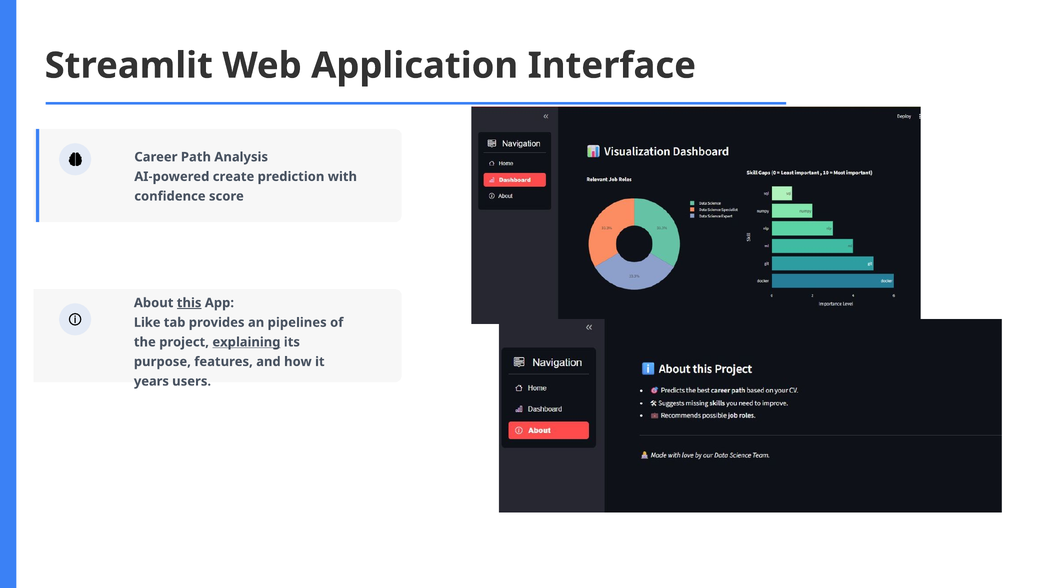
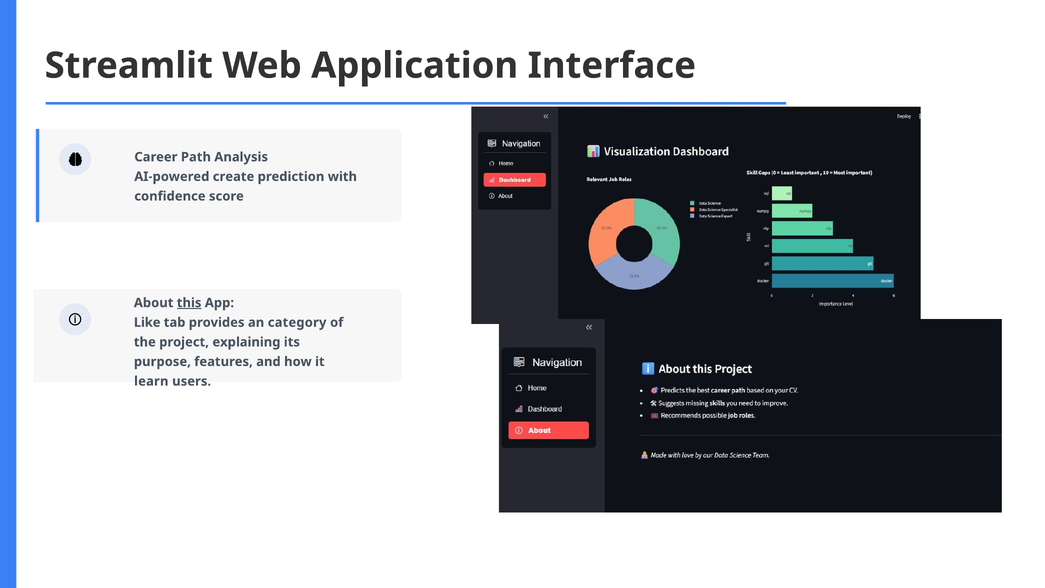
pipelines: pipelines -> category (297, 322)
explaining underline: present -> none (246, 342)
years: years -> learn (151, 381)
